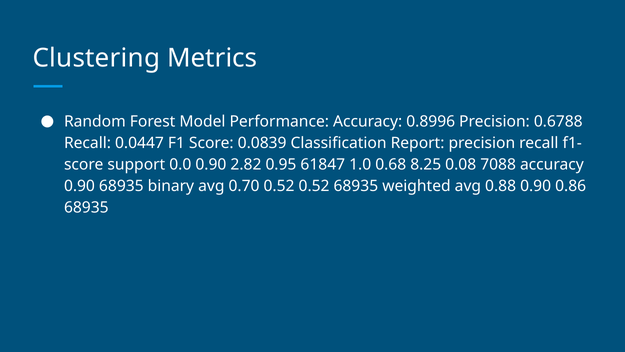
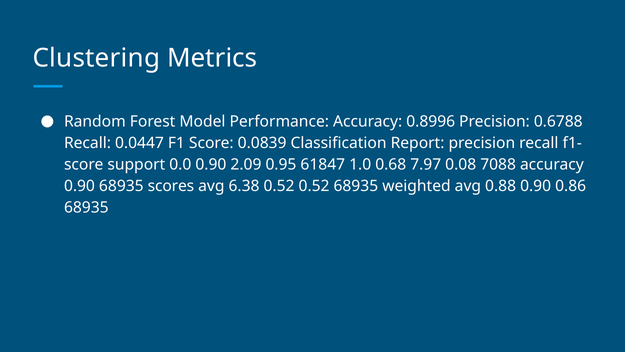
2.82: 2.82 -> 2.09 (246, 164)
8.25: 8.25 -> 7.97 (426, 164)
binary: binary -> scores (171, 186)
0.70: 0.70 -> 6.38 (244, 186)
